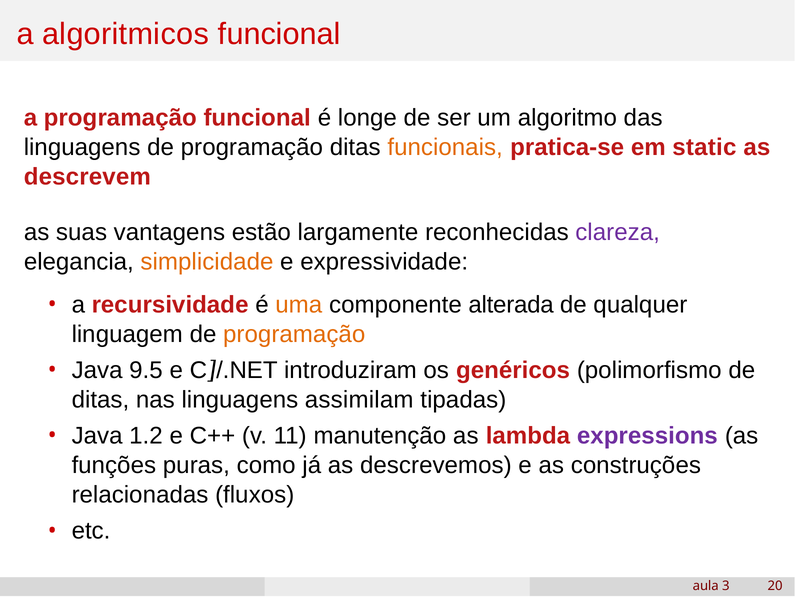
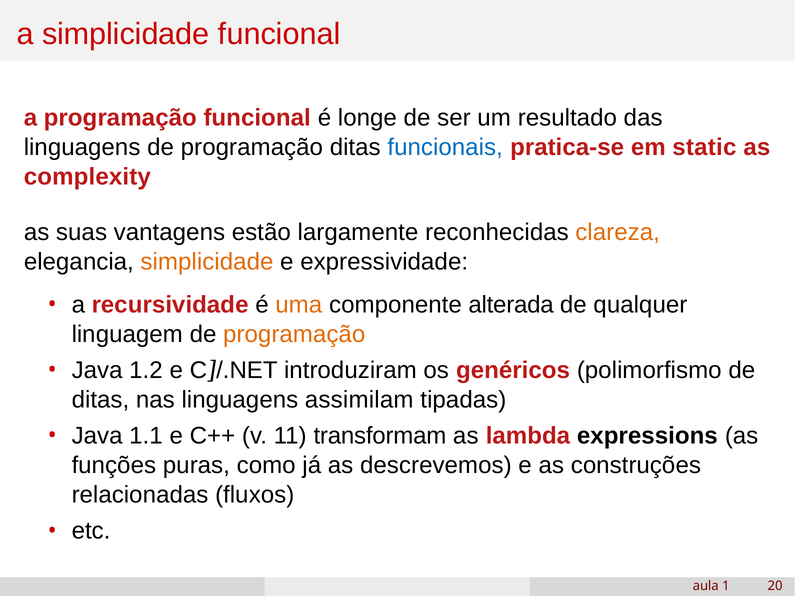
a algoritmicos: algoritmicos -> simplicidade (126, 34)
algoritmo: algoritmo -> resultado (567, 118)
funcionais colour: orange -> blue (445, 147)
descrevem: descrevem -> complexity (87, 177)
clareza colour: purple -> orange (618, 232)
9.5: 9.5 -> 1.2 (146, 370)
1.2: 1.2 -> 1.1 (146, 435)
manutenção: manutenção -> transformam (380, 435)
expressions colour: purple -> black (647, 435)
3: 3 -> 1 (726, 586)
